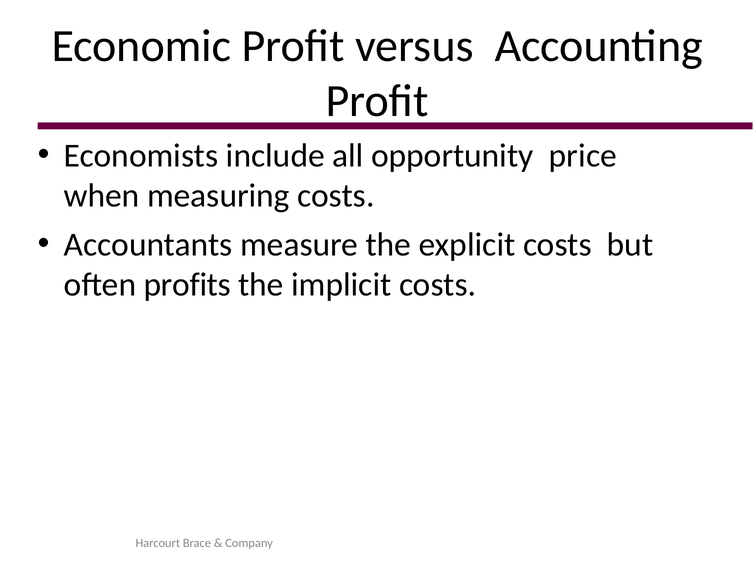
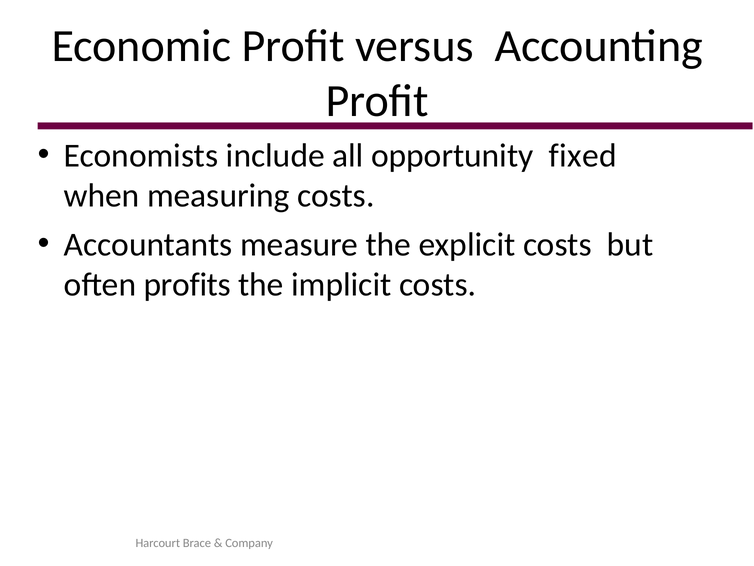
price: price -> fixed (583, 155)
